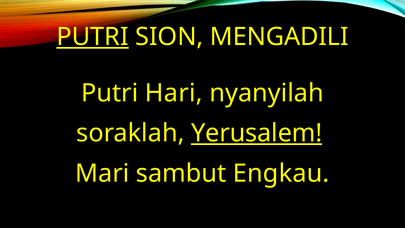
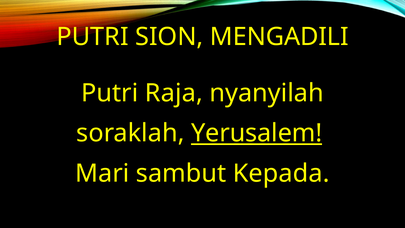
PUTRI underline: present -> none (92, 37)
Hari: Hari -> Raja (174, 93)
Engkau: Engkau -> Kepada (281, 173)
